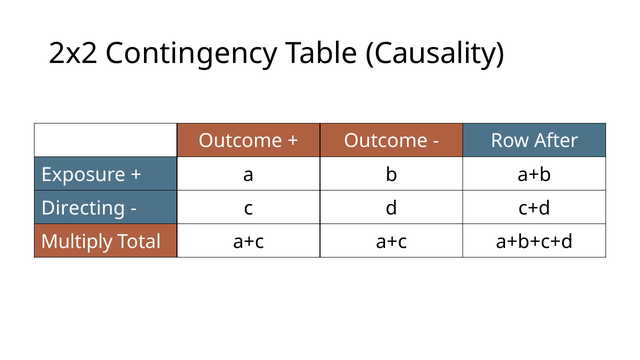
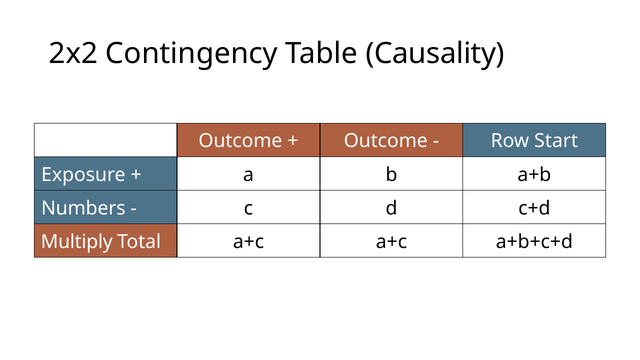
After: After -> Start (556, 141)
Directing: Directing -> Numbers (83, 208)
